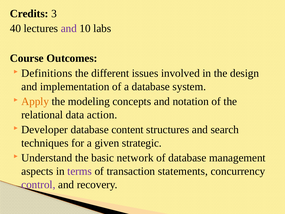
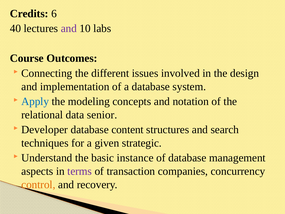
3: 3 -> 6 (54, 14)
Definitions: Definitions -> Connecting (47, 73)
Apply colour: orange -> blue (35, 101)
action: action -> senior (102, 115)
network: network -> instance (135, 158)
statements: statements -> companies (183, 171)
control colour: purple -> orange (38, 184)
